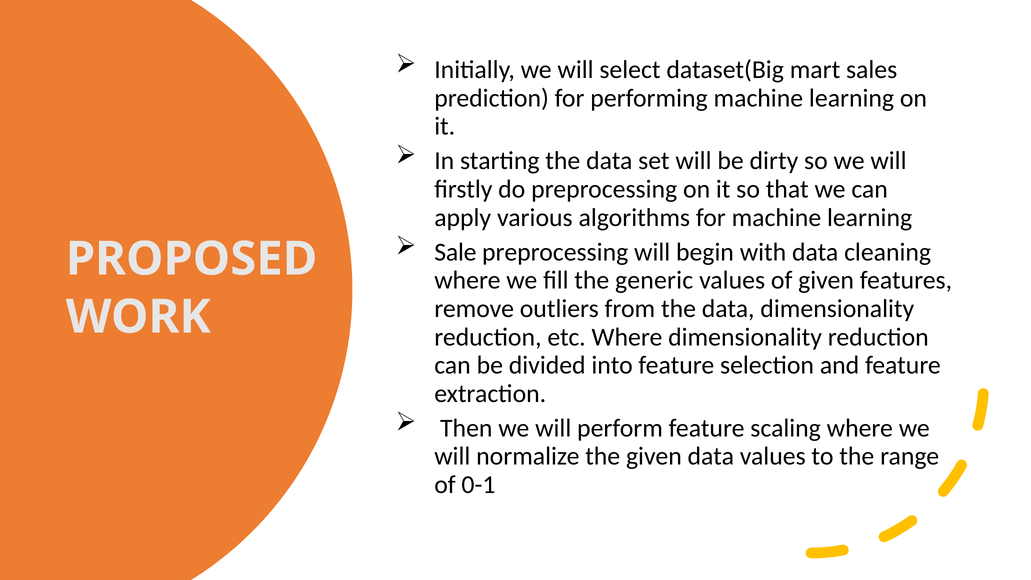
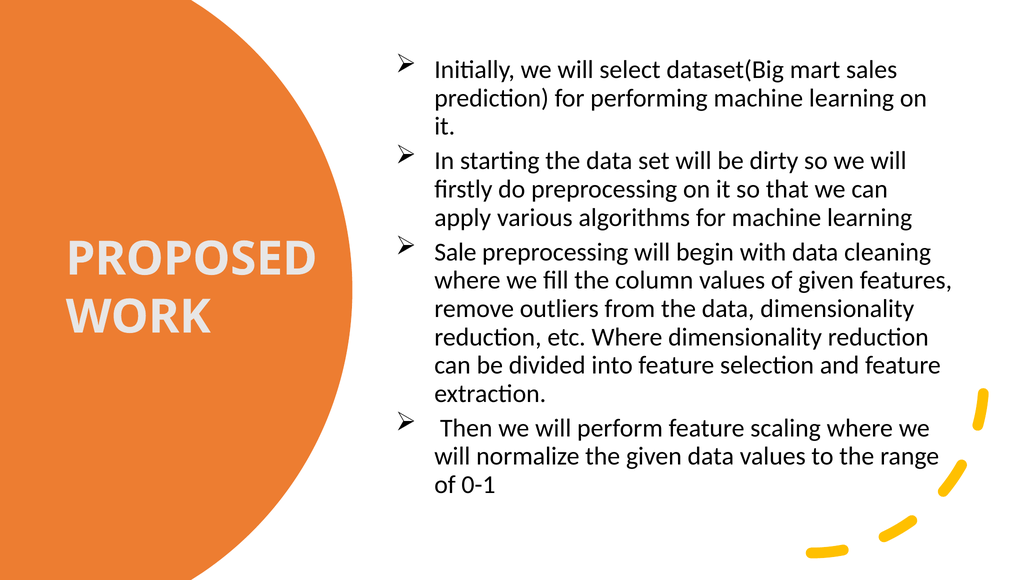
generic: generic -> column (654, 280)
